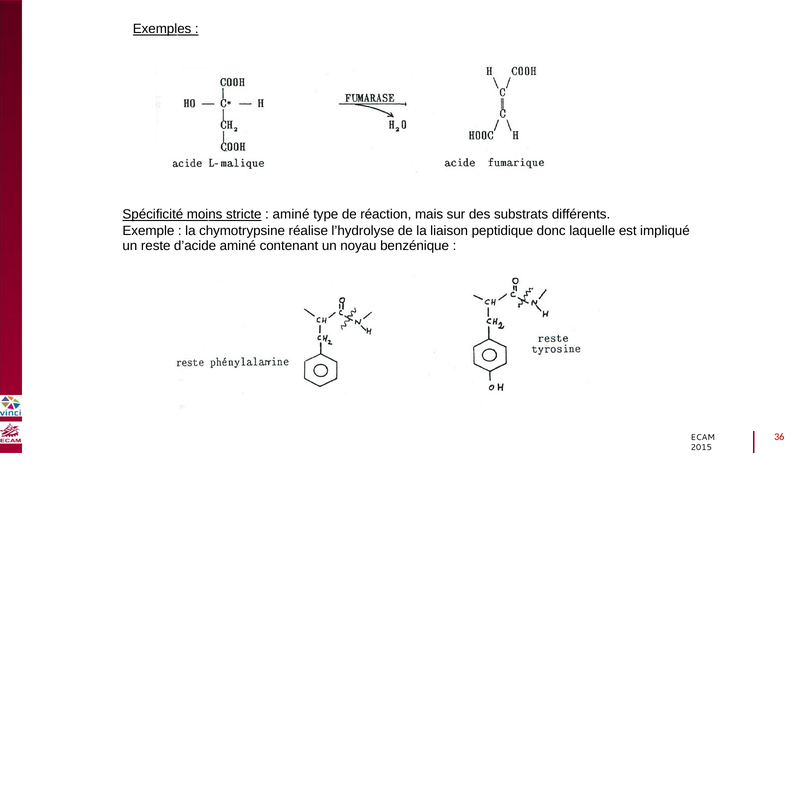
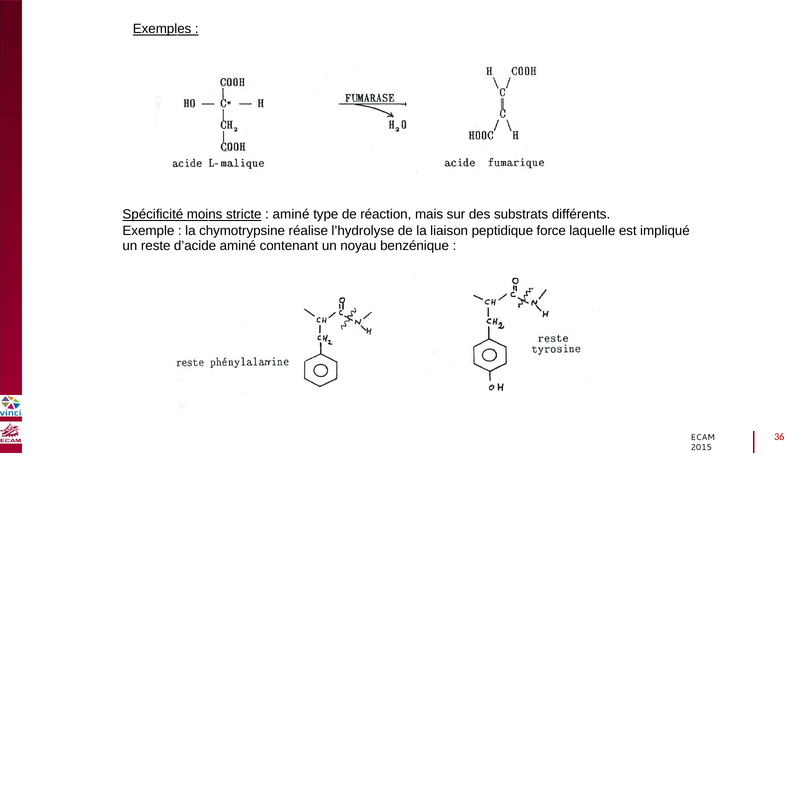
donc: donc -> force (551, 231)
